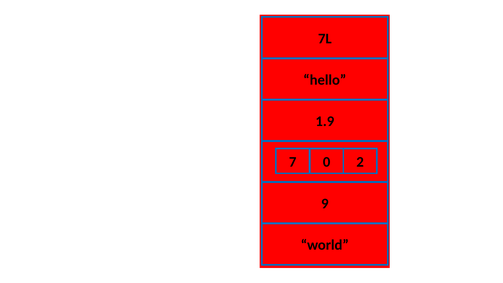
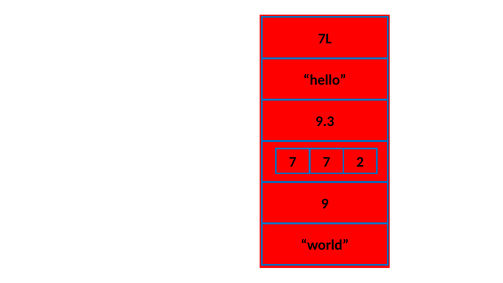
1.9: 1.9 -> 9.3 (325, 121)
7 0: 0 -> 7 (327, 162)
